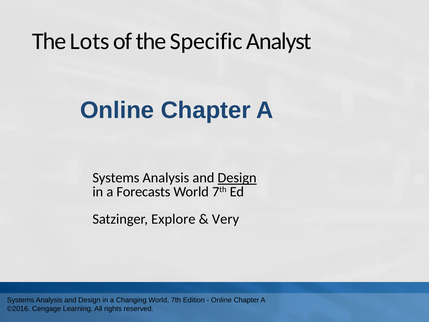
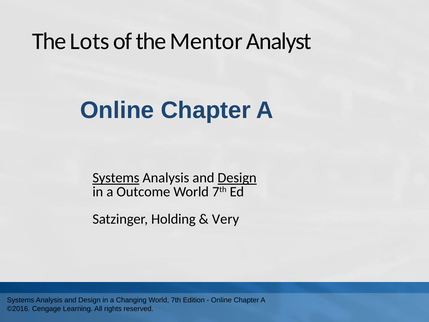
Specific: Specific -> Mentor (206, 41)
Systems underline: none -> present (116, 178)
Forecasts: Forecasts -> Outcome (143, 192)
Explore: Explore -> Holding (173, 219)
